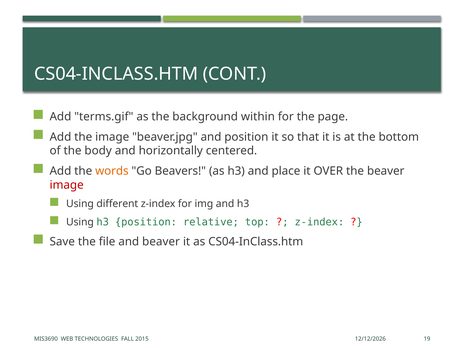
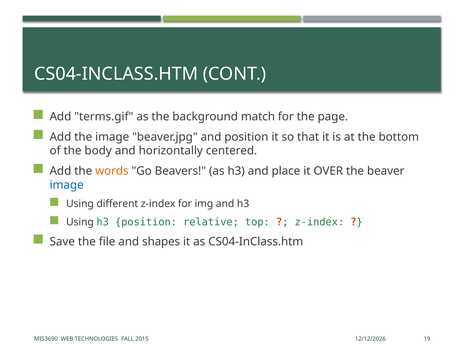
within: within -> match (258, 117)
image colour: red -> blue (67, 185)
and beaver: beaver -> shapes (161, 242)
